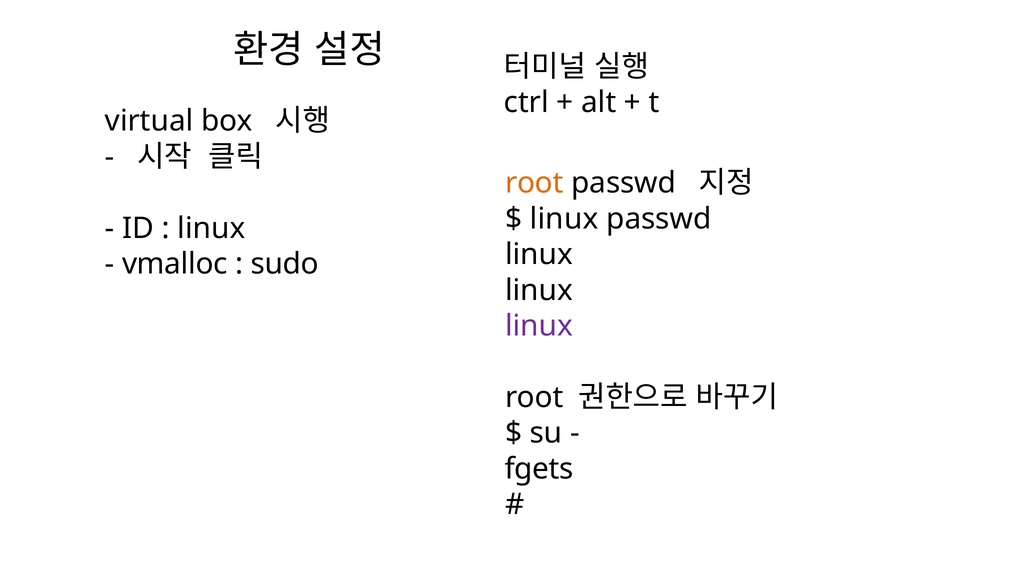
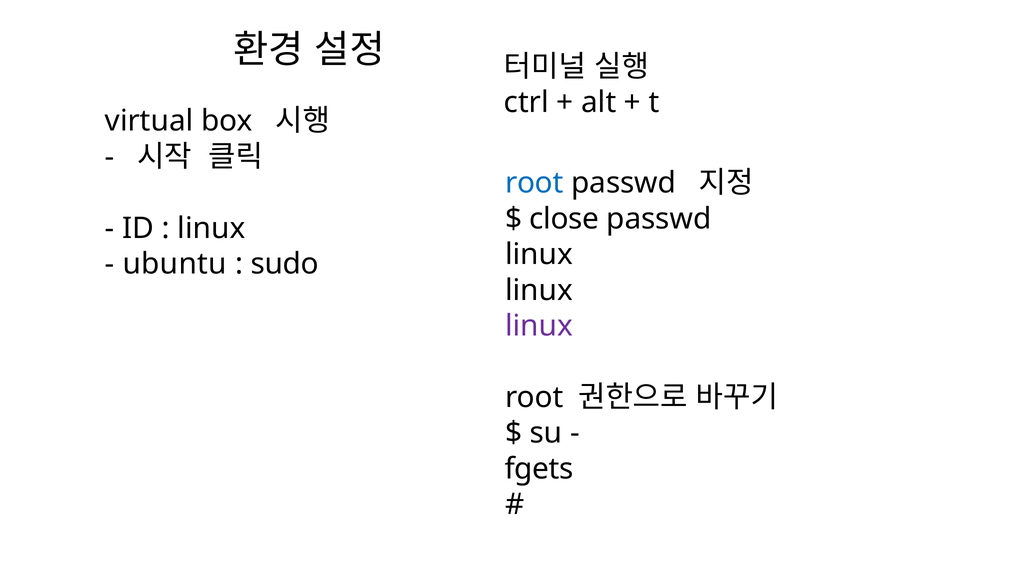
root colour: orange -> blue (534, 183)
linux: linux -> close (564, 219)
vmalloc: vmalloc -> ubuntu (175, 264)
